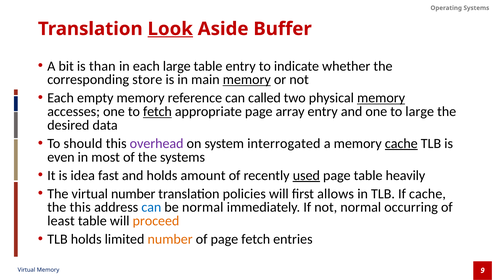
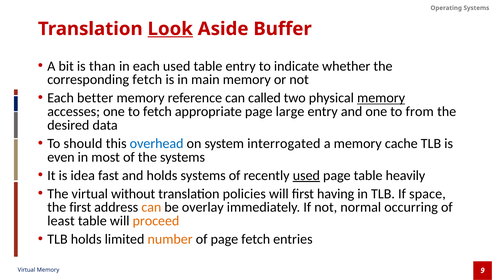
each large: large -> used (177, 66)
corresponding store: store -> fetch (147, 80)
memory underline: present -> none (247, 80)
empty: empty -> better (95, 98)
fetch underline: present -> none (157, 112)
array: array -> large (290, 112)
to large: large -> from (420, 112)
overhead colour: purple -> blue (157, 144)
cache underline: present -> none (401, 144)
holds amount: amount -> systems (203, 176)
virtual number: number -> without (133, 194)
allows: allows -> having (336, 194)
If cache: cache -> space (427, 194)
the this: this -> first (80, 207)
can colour: blue -> orange (151, 207)
be normal: normal -> overlay (203, 207)
